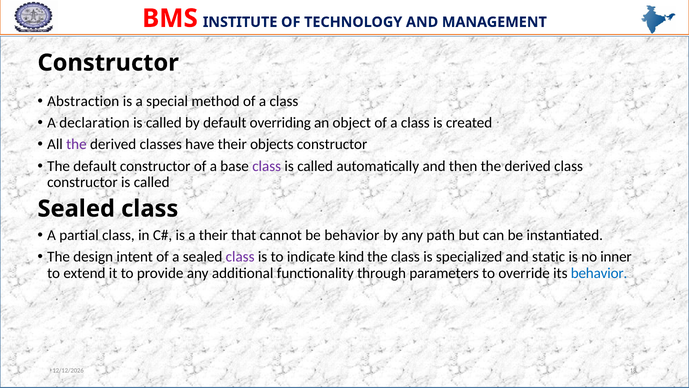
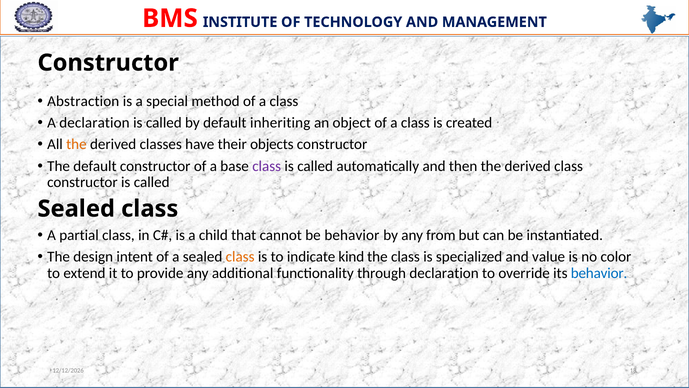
overriding: overriding -> inheriting (280, 123)
the colour: purple -> orange (76, 144)
a their: their -> child (213, 235)
path: path -> from (441, 235)
class colour: purple -> orange (240, 257)
static: static -> value (549, 257)
inner: inner -> color (616, 257)
through parameters: parameters -> declaration (444, 273)
